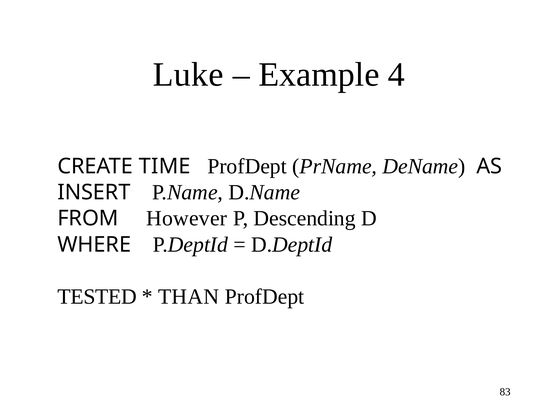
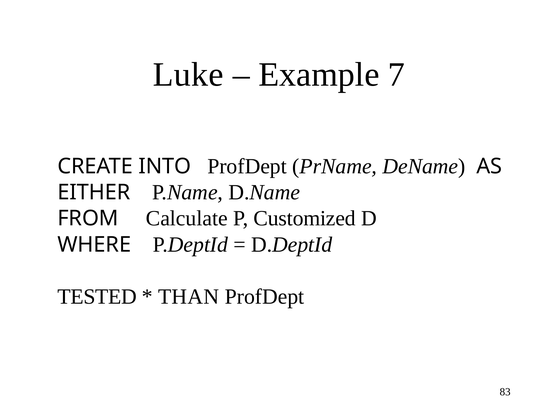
4: 4 -> 7 (397, 74)
TIME: TIME -> INTO (165, 166)
INSERT: INSERT -> EITHER (94, 192)
However: However -> Calculate (187, 218)
Descending: Descending -> Customized (305, 218)
